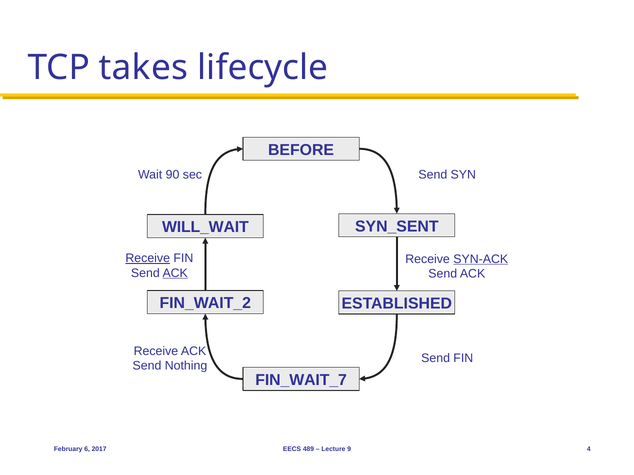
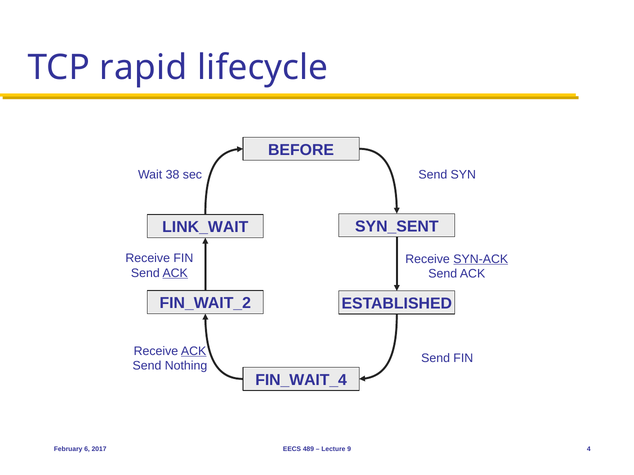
takes: takes -> rapid (143, 68)
90: 90 -> 38 (173, 175)
WILL_WAIT: WILL_WAIT -> LINK_WAIT (205, 227)
Receive underline: present -> none (148, 259)
ACK underline: none -> present (194, 351)
FIN_WAIT_7: FIN_WAIT_7 -> FIN_WAIT_4 (301, 380)
